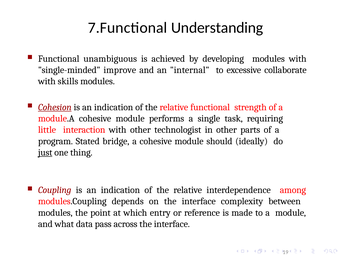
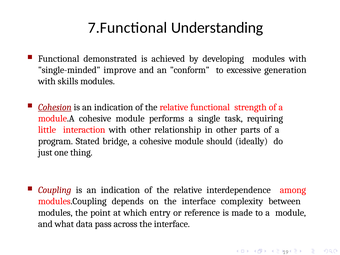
unambiguous: unambiguous -> demonstrated (110, 59)
internal: internal -> conform (190, 70)
collaborate: collaborate -> generation (285, 70)
technologist: technologist -> relationship (178, 130)
just underline: present -> none (45, 152)
